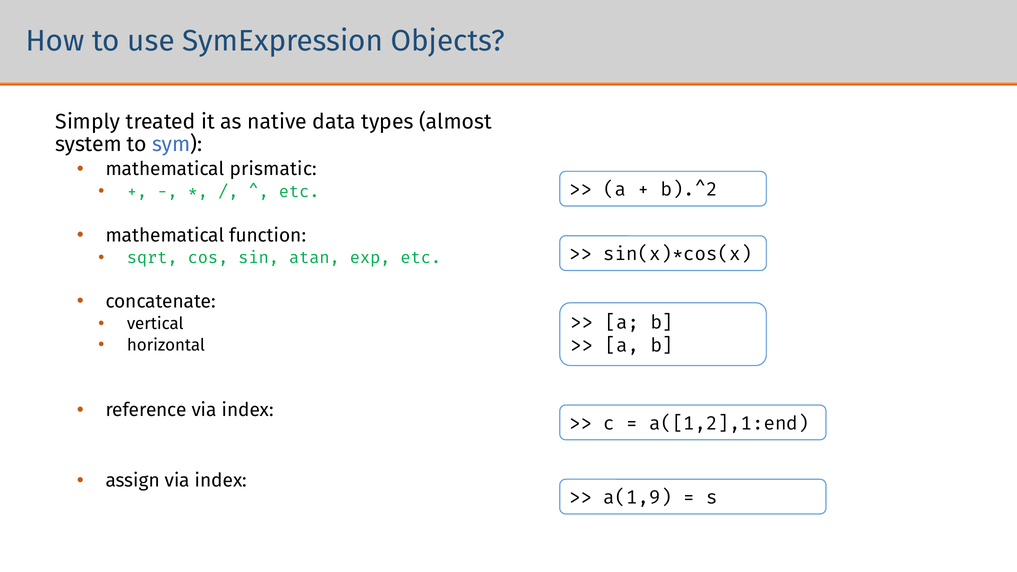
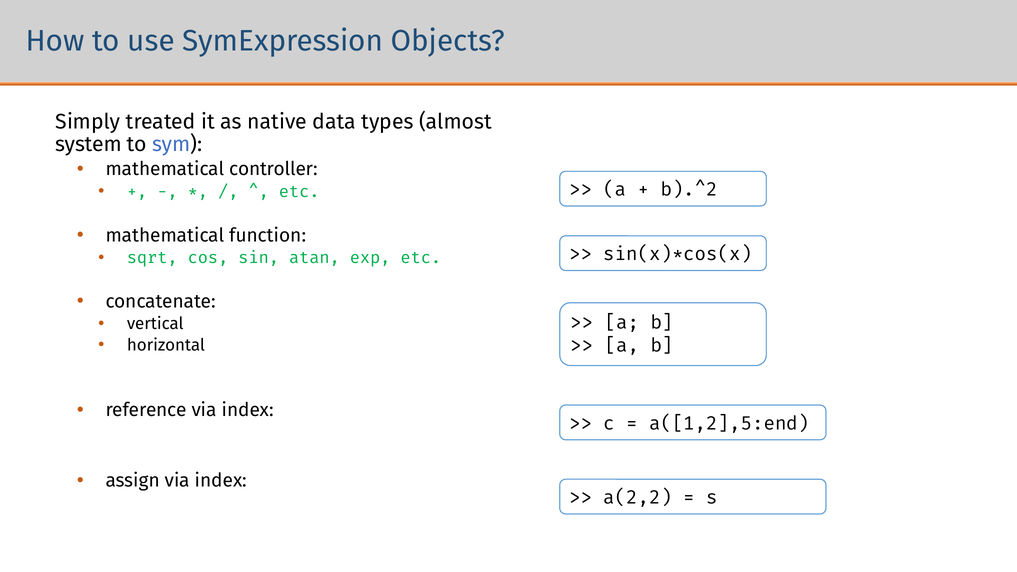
prismatic: prismatic -> controller (273, 169)
a([1,2],1:end: a([1,2],1:end -> a([1,2],5:end (729, 423)
a(1,9: a(1,9 -> a(2,2 (638, 498)
